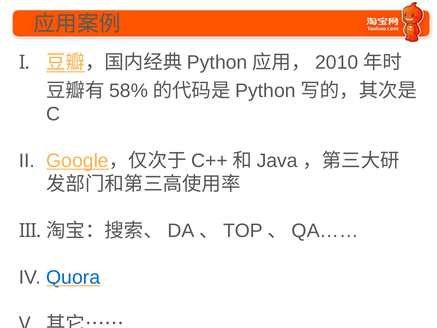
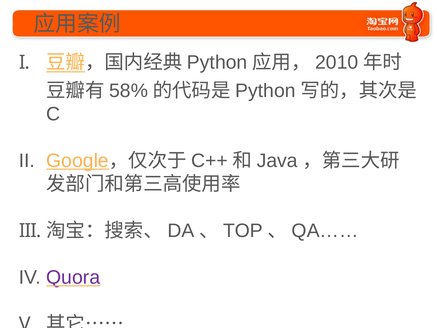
Quora colour: blue -> purple (73, 277)
